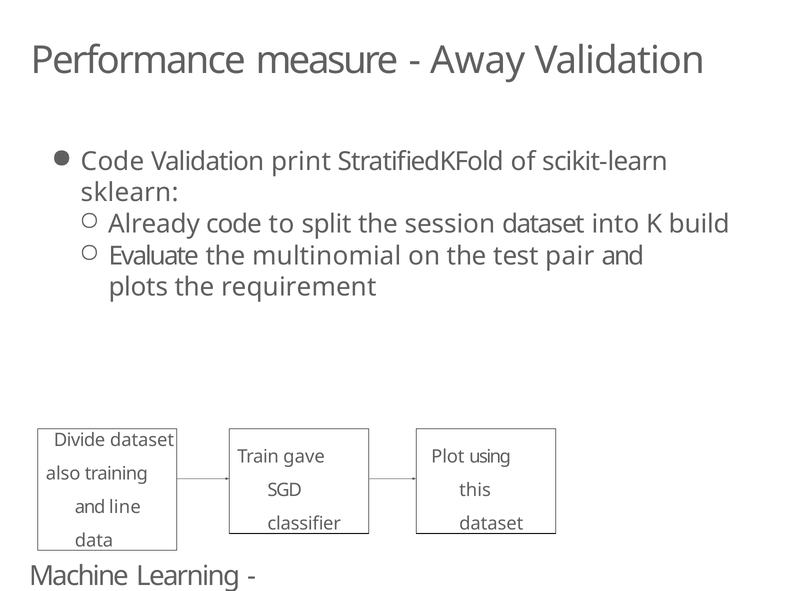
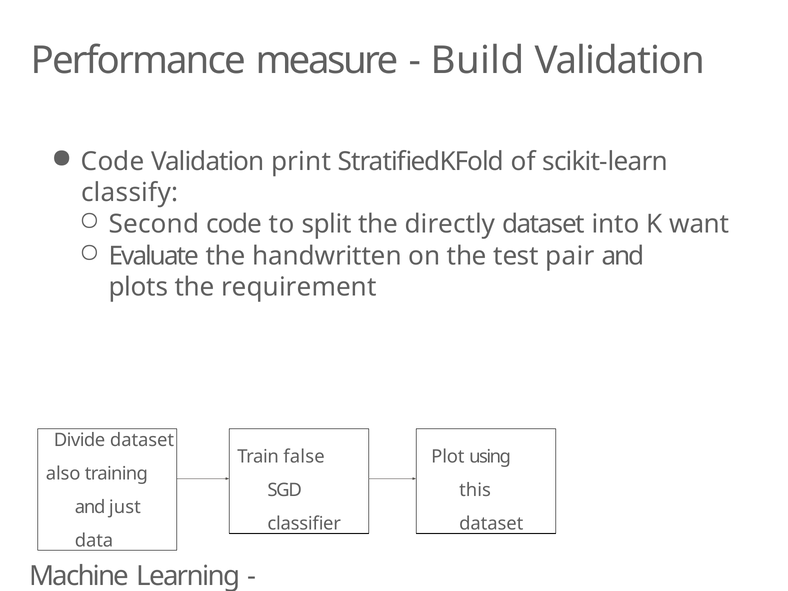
Away: Away -> Build (478, 61)
sklearn: sklearn -> classify (130, 193)
Already: Already -> Second (154, 224)
session: session -> directly (450, 224)
build: build -> want (699, 224)
multinomial: multinomial -> handwritten (327, 256)
gave: gave -> false (304, 457)
line: line -> just (125, 507)
